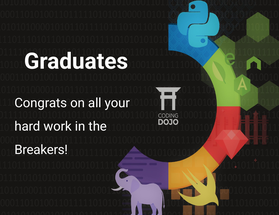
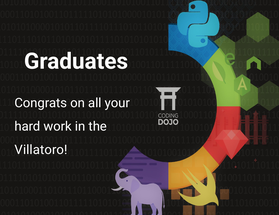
Breakers: Breakers -> Villatoro (41, 150)
